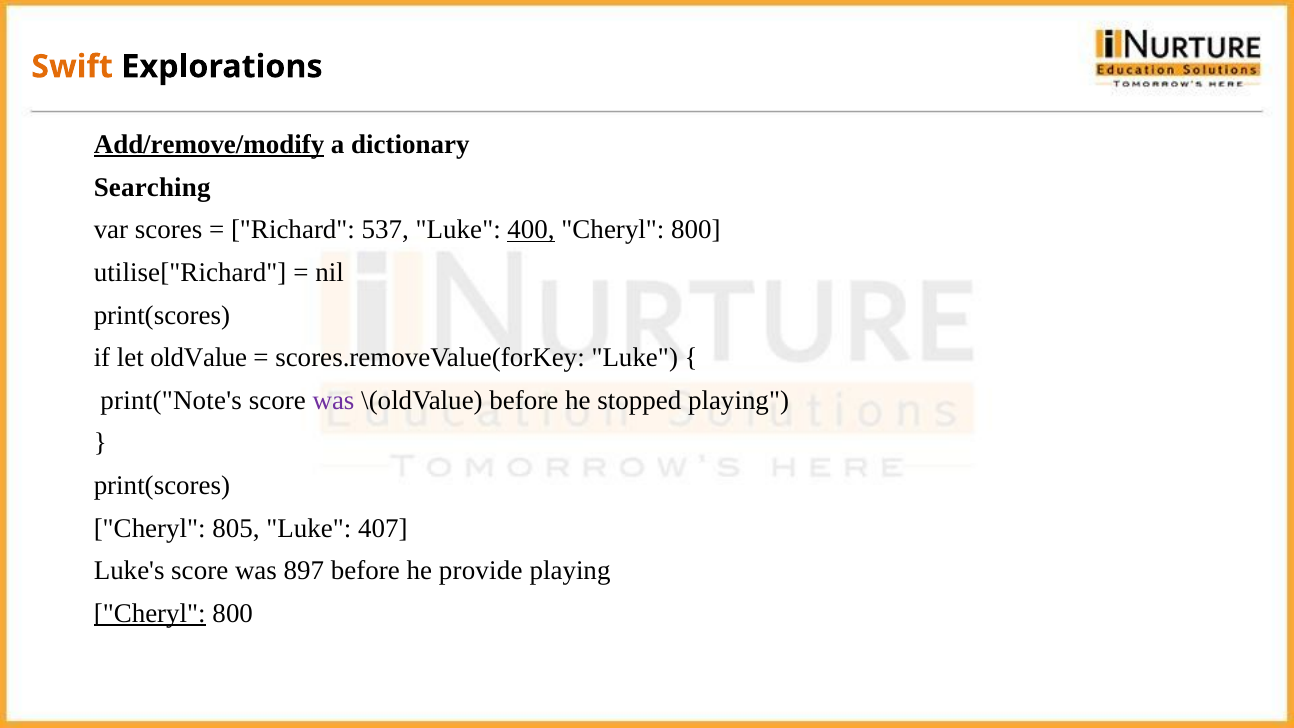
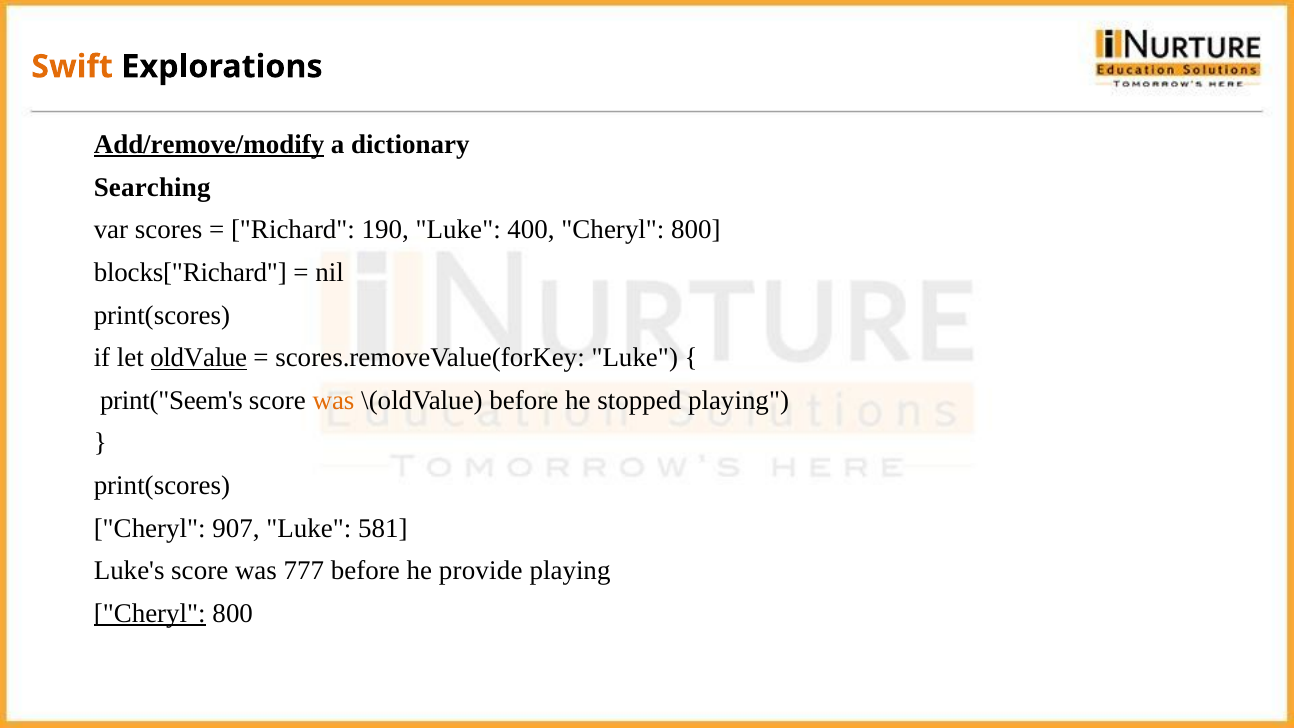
537: 537 -> 190 (385, 230)
400 underline: present -> none (531, 230)
utilise["Richard: utilise["Richard -> blocks["Richard (190, 272)
oldValue underline: none -> present (199, 358)
print("Note's: print("Note's -> print("Seem's (171, 400)
was colour: purple -> orange (334, 400)
805: 805 -> 907 (236, 528)
407: 407 -> 581 (383, 528)
897: 897 -> 777 (304, 571)
